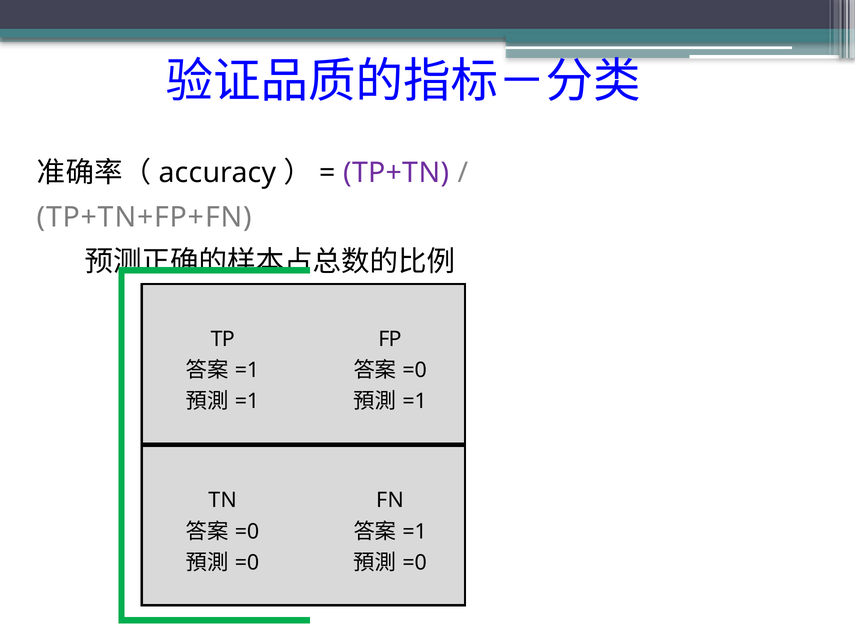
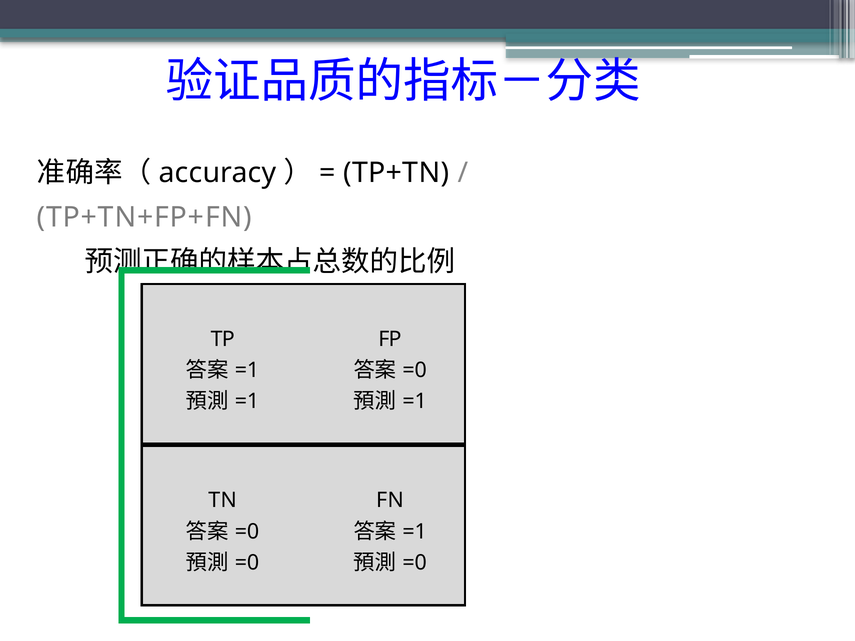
TP+TN colour: purple -> black (396, 173)
